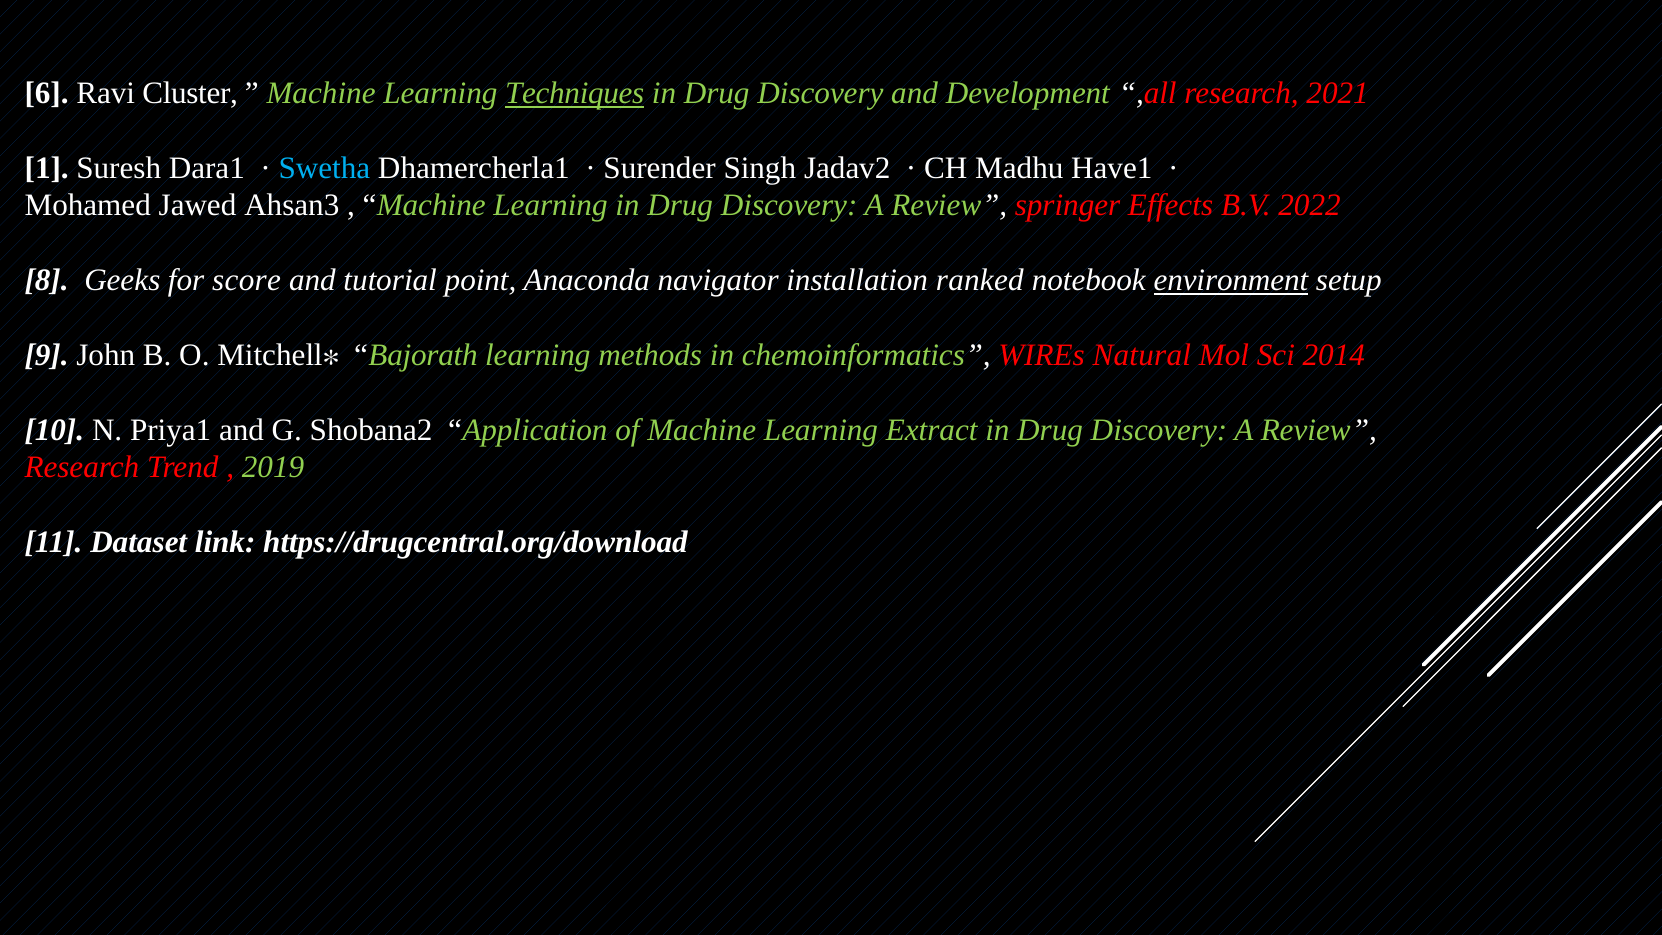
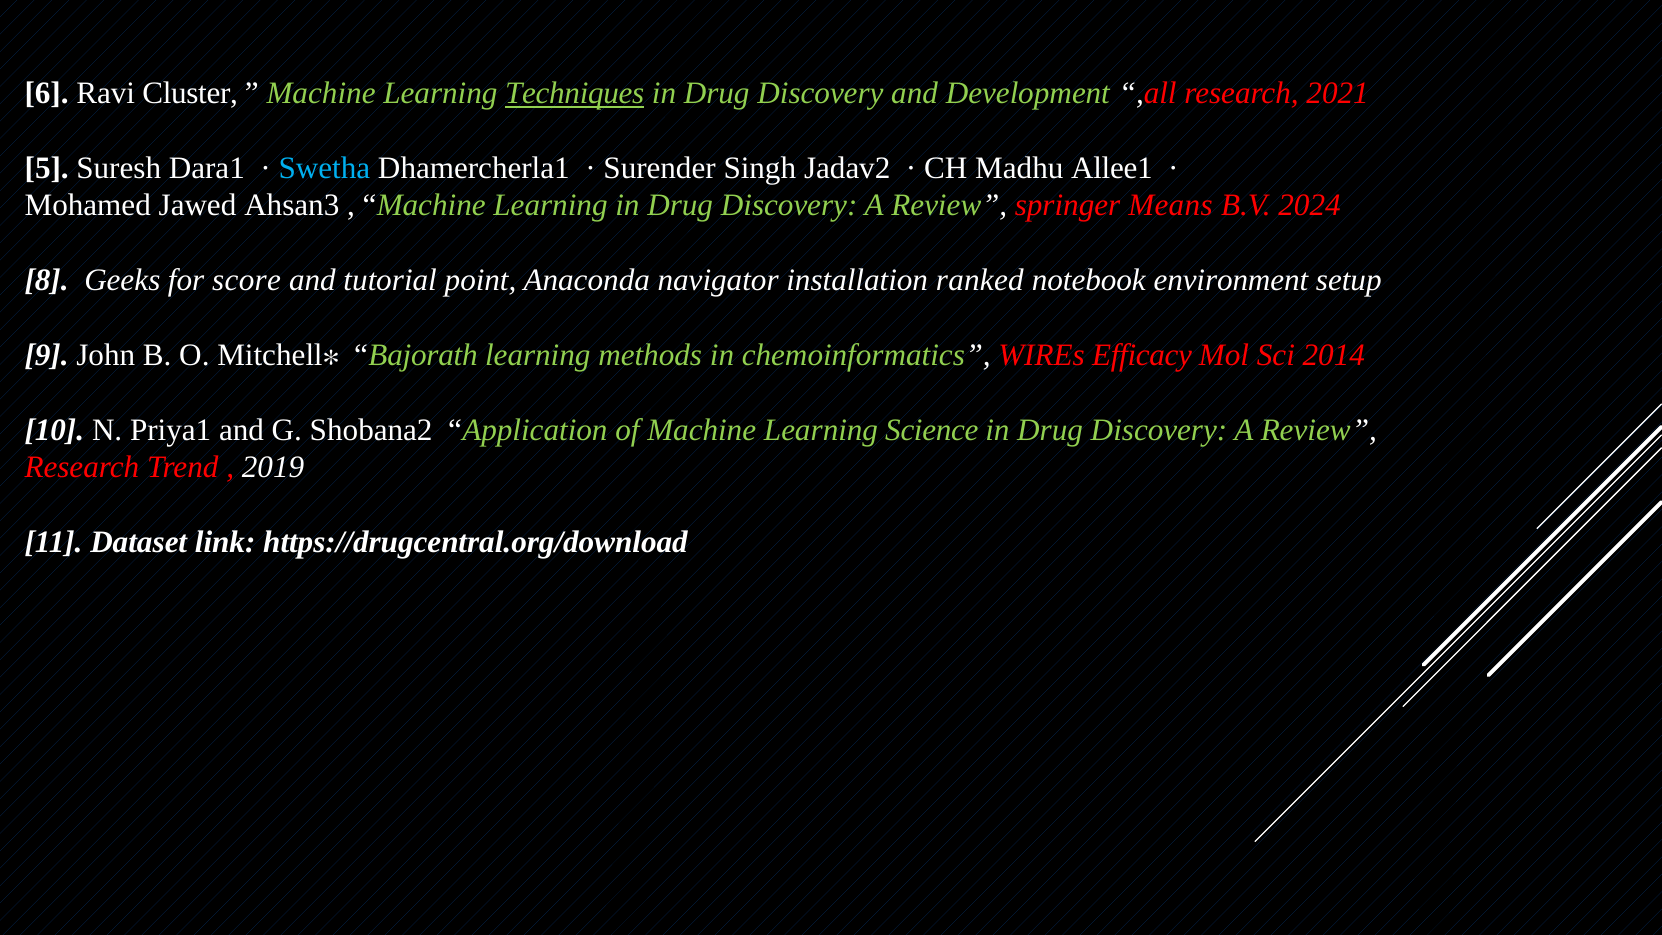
1: 1 -> 5 (47, 168)
Have1: Have1 -> Allee1 (1112, 168)
Effects: Effects -> Means (1170, 206)
2022: 2022 -> 2024 (1310, 206)
environment underline: present -> none (1231, 280)
Natural: Natural -> Efficacy (1142, 355)
Extract: Extract -> Science (932, 430)
2019 colour: light green -> white (273, 467)
